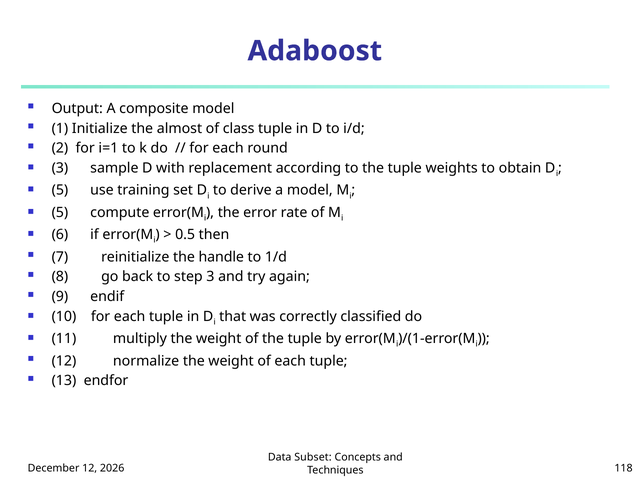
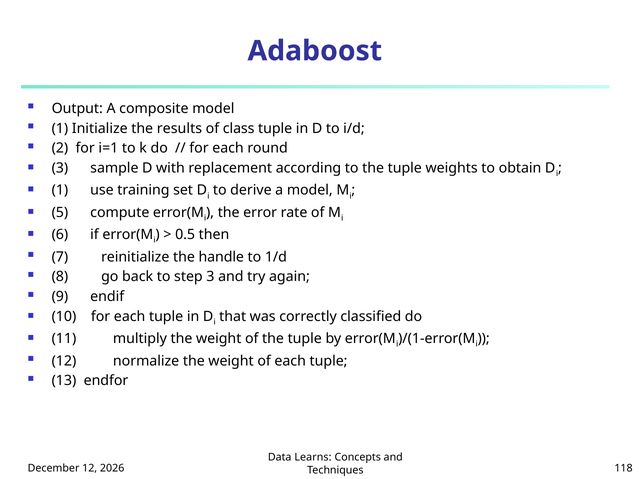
almost: almost -> results (179, 128)
5: 5 -> 1 (60, 190)
Subset: Subset -> Learns (313, 458)
